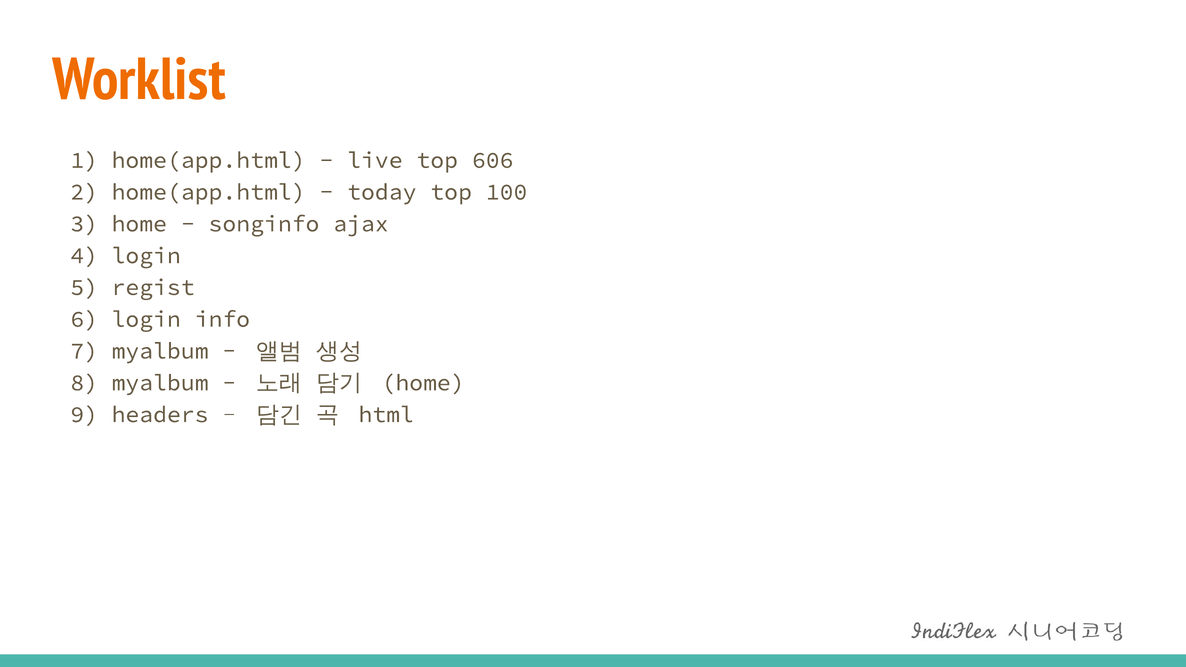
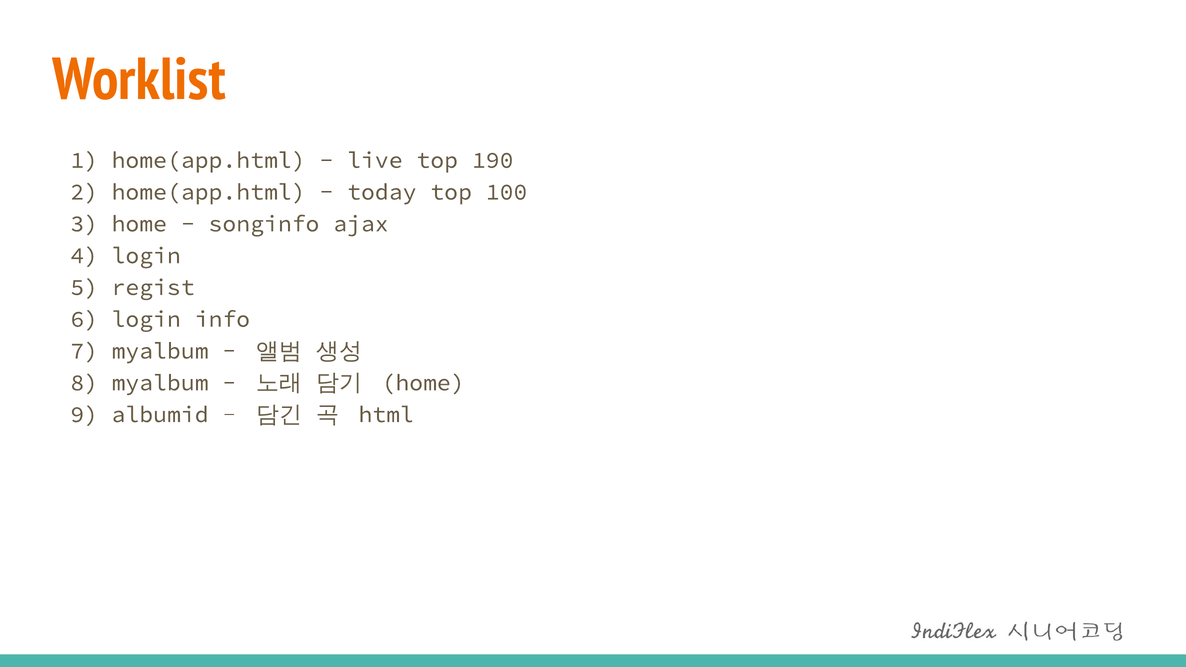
606: 606 -> 190 (493, 160)
headers: headers -> albumid (160, 415)
